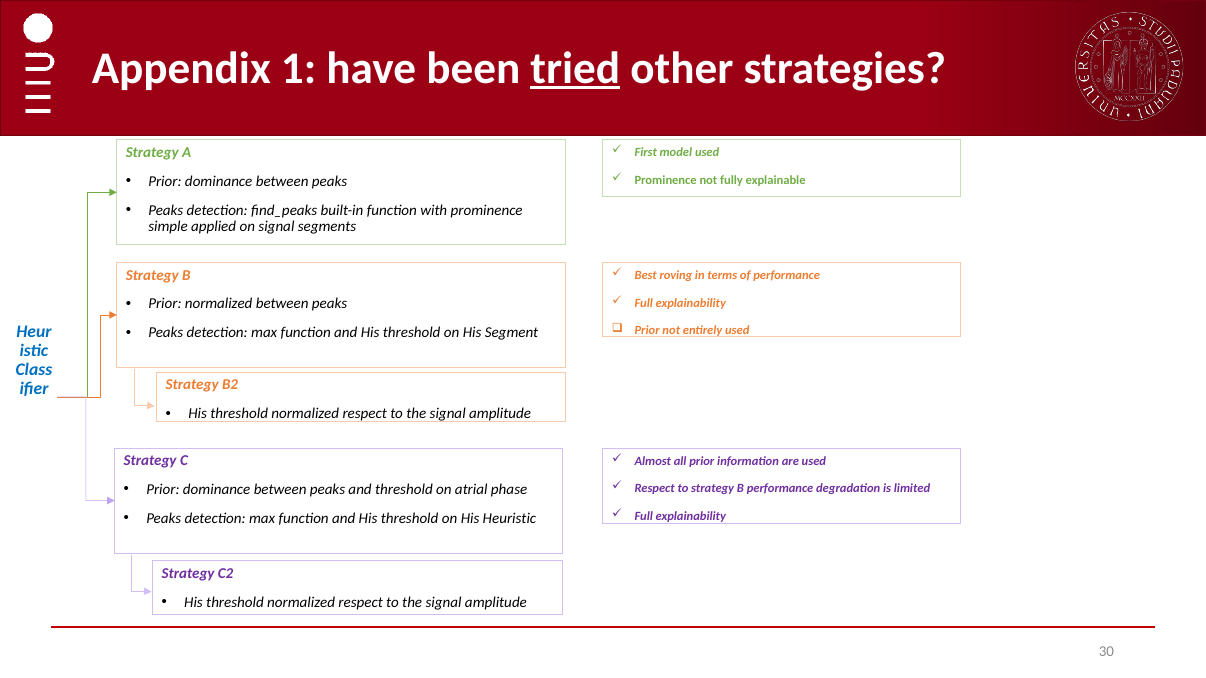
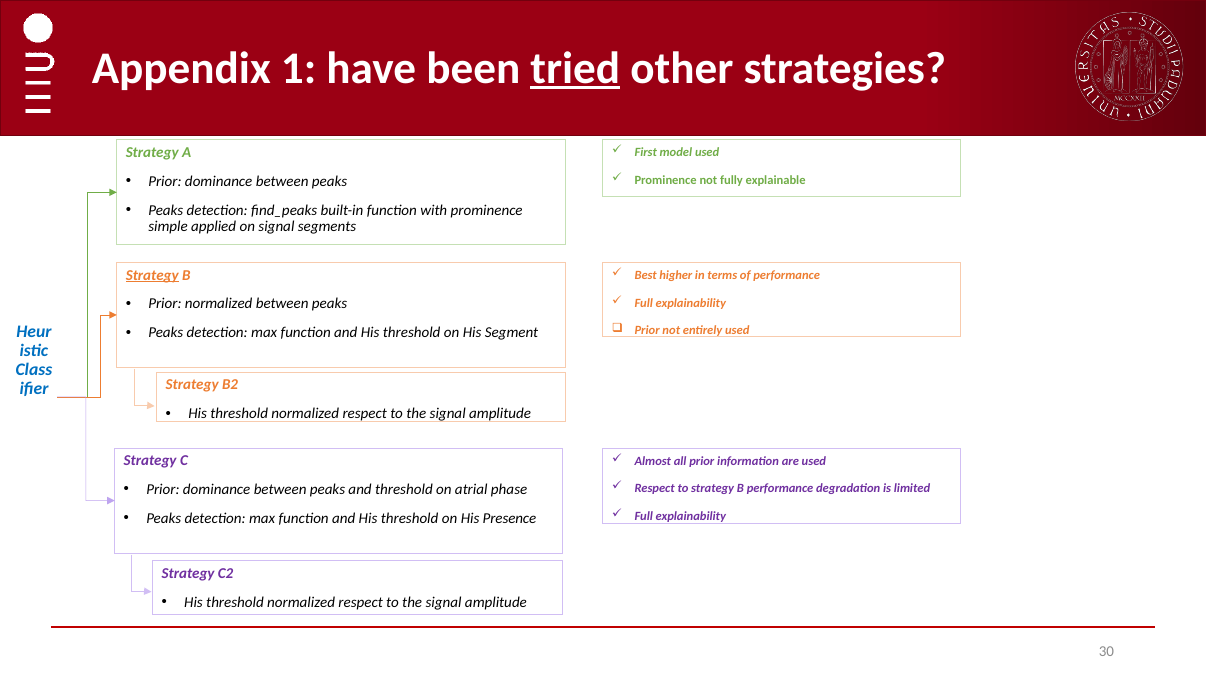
roving: roving -> higher (676, 276)
Strategy underline: none -> present (152, 275)
Heuristic: Heuristic -> Presence (510, 519)
